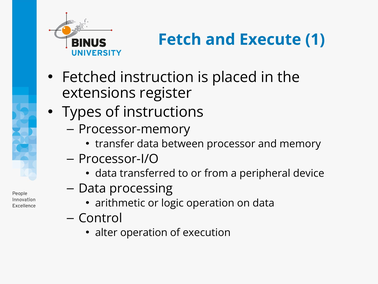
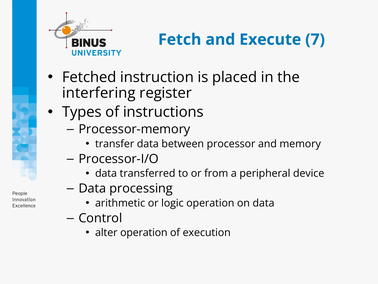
1: 1 -> 7 (315, 40)
extensions: extensions -> interfering (99, 93)
